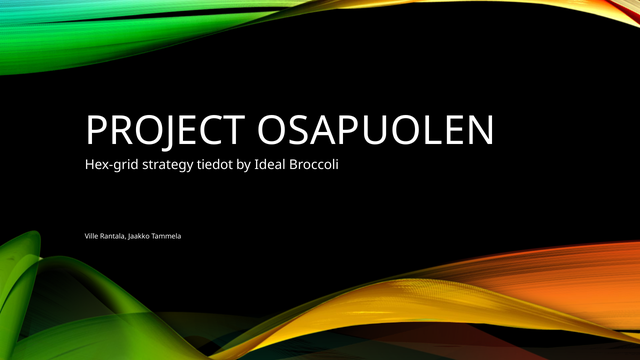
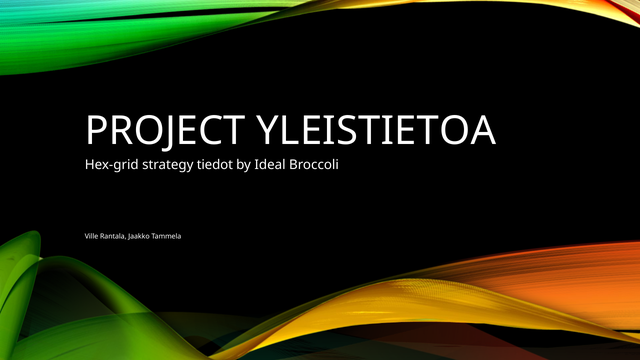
OSAPUOLEN: OSAPUOLEN -> YLEISTIETOA (376, 131)
